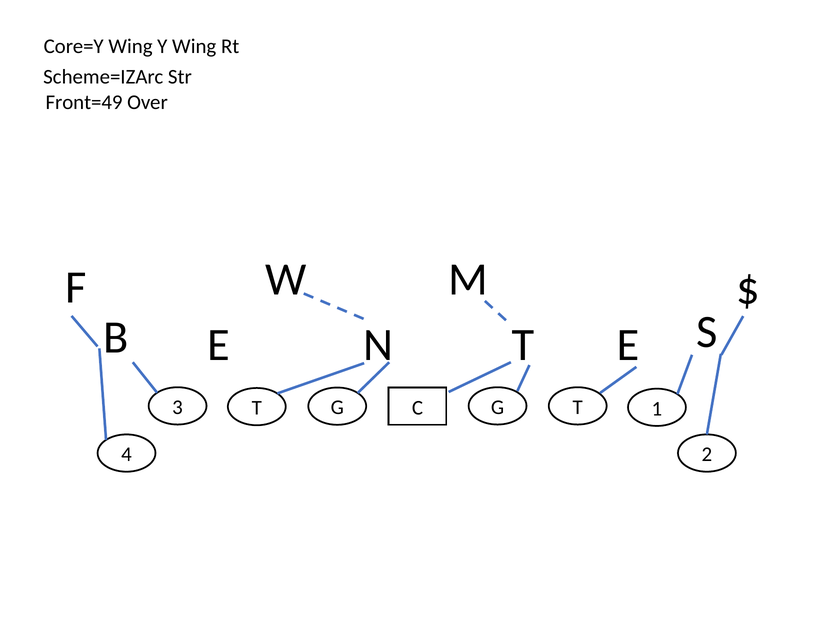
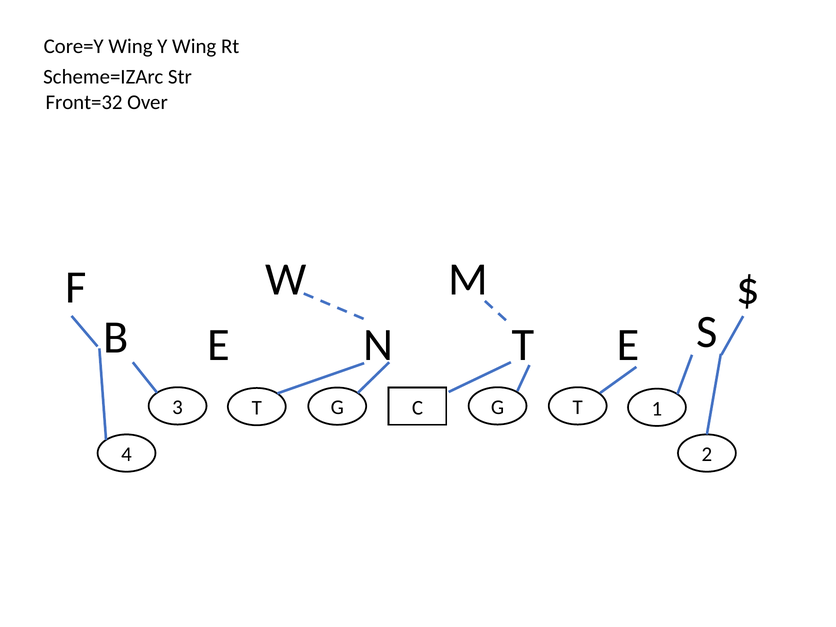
Front=49: Front=49 -> Front=32 (84, 102)
